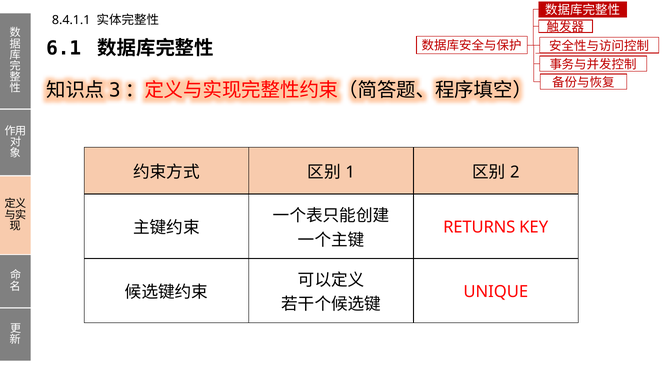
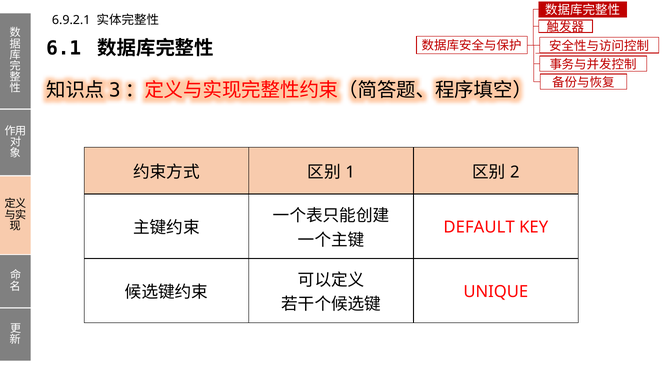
8.4.1.1: 8.4.1.1 -> 6.9.2.1 (71, 20)
RETURNS: RETURNS -> DEFAULT (479, 227)
